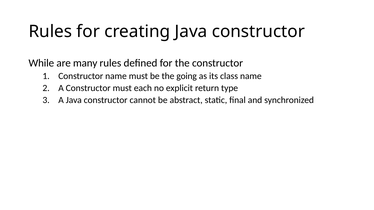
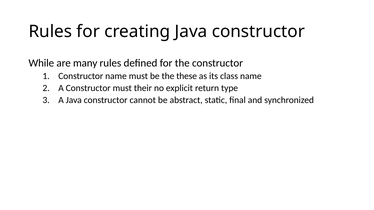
going: going -> these (187, 76)
each: each -> their (143, 88)
